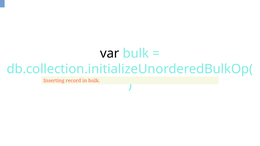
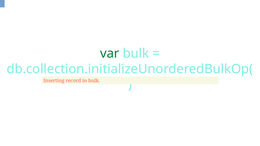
var colour: black -> green (110, 54)
